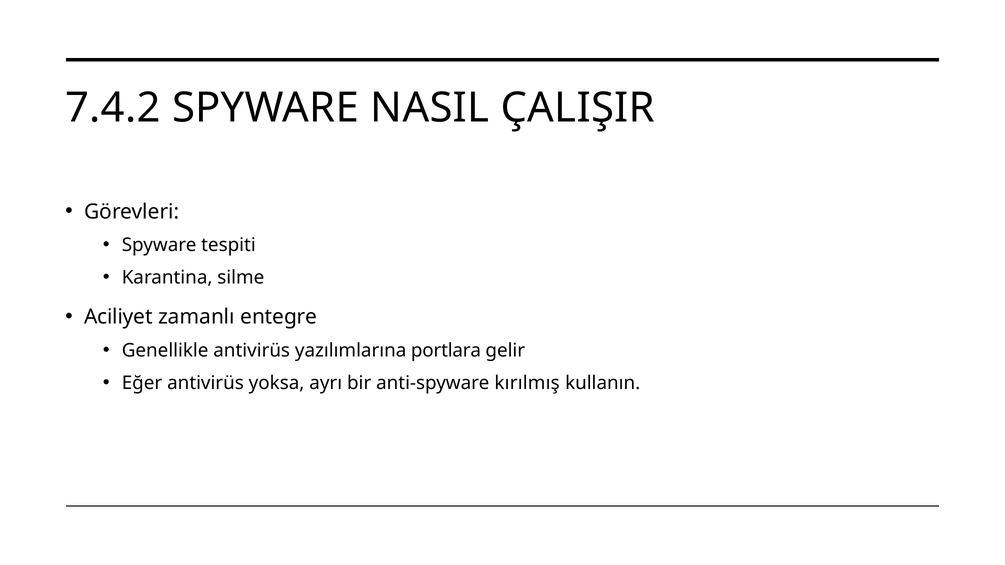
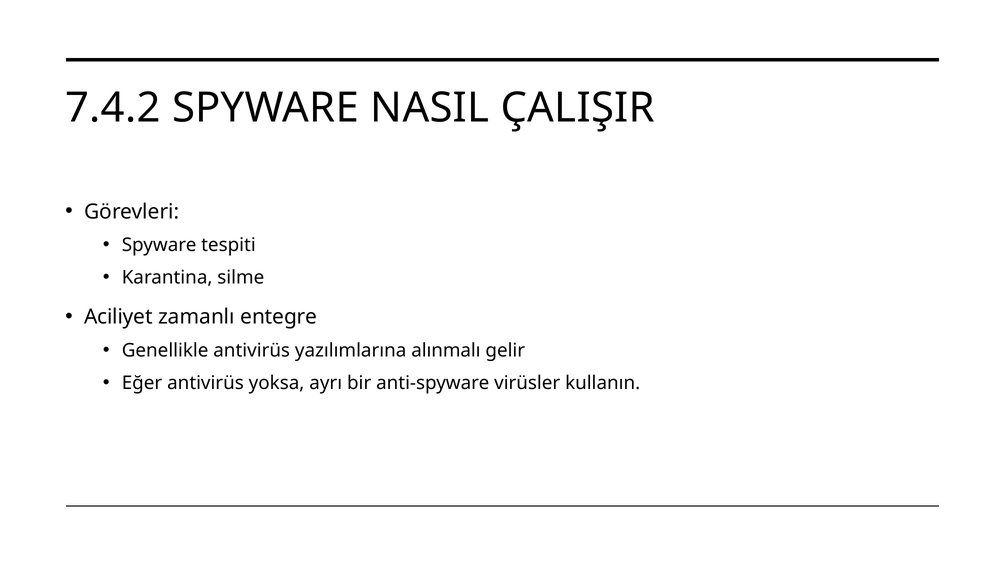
portlara: portlara -> alınmalı (446, 351)
kırılmış: kırılmış -> virüsler (527, 383)
